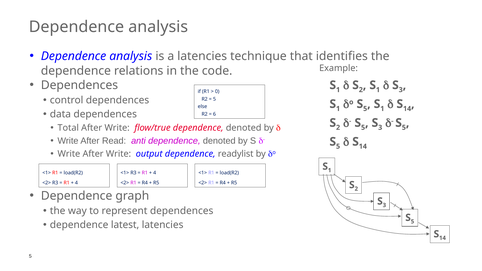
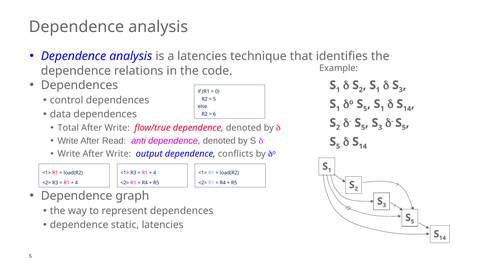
readylist: readylist -> conflicts (236, 154)
latest: latest -> static (125, 225)
